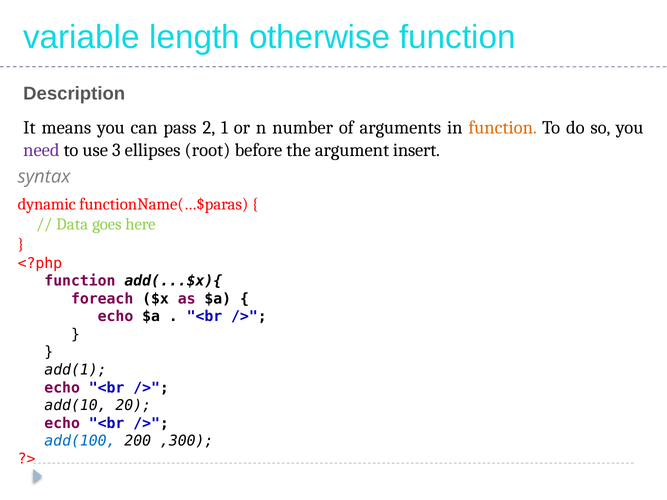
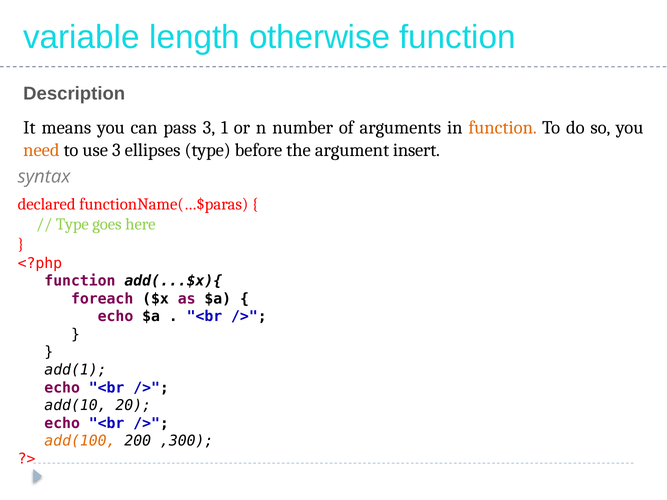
pass 2: 2 -> 3 (209, 128)
need colour: purple -> orange (41, 150)
ellipses root: root -> type (208, 150)
dynamic: dynamic -> declared (47, 204)
Data: Data -> Type (72, 224)
add(100 colour: blue -> orange (80, 441)
